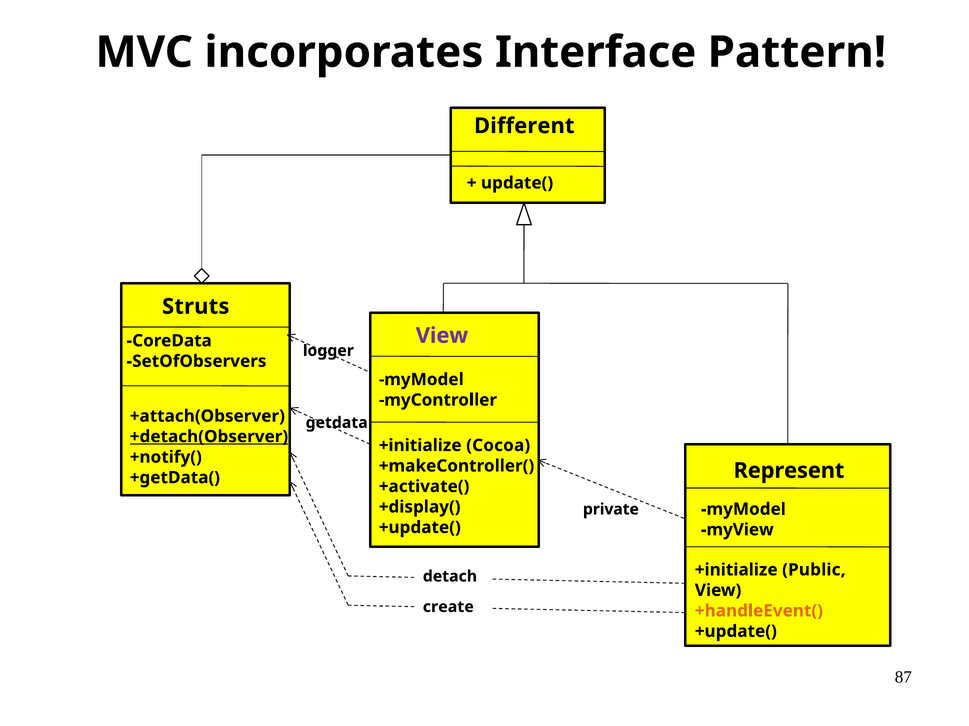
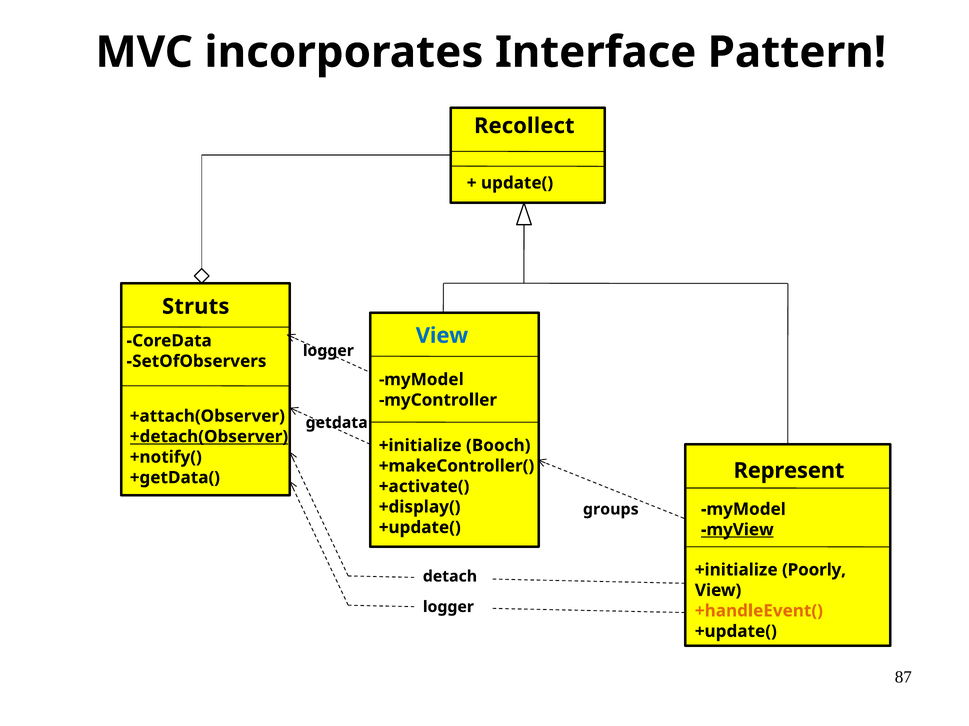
Different: Different -> Recollect (524, 126)
View colour: purple -> blue (442, 336)
Cocoa: Cocoa -> Booch (498, 446)
private: private -> groups (611, 510)
myView underline: none -> present (737, 530)
Public: Public -> Poorly (814, 570)
create: create -> logger (448, 607)
